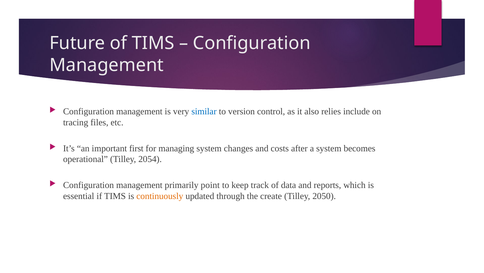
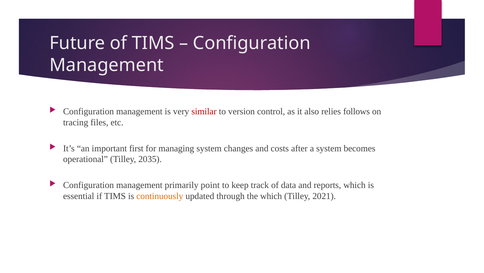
similar colour: blue -> red (204, 111)
include: include -> follows (357, 111)
2054: 2054 -> 2035 (150, 159)
the create: create -> which (271, 196)
2050: 2050 -> 2021 (324, 196)
